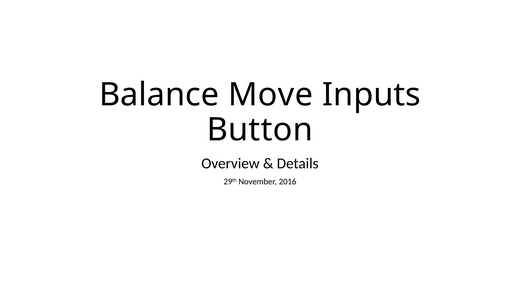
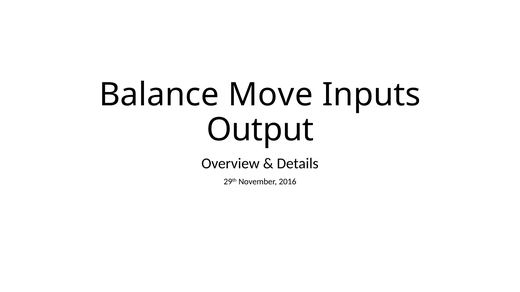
Button: Button -> Output (260, 130)
